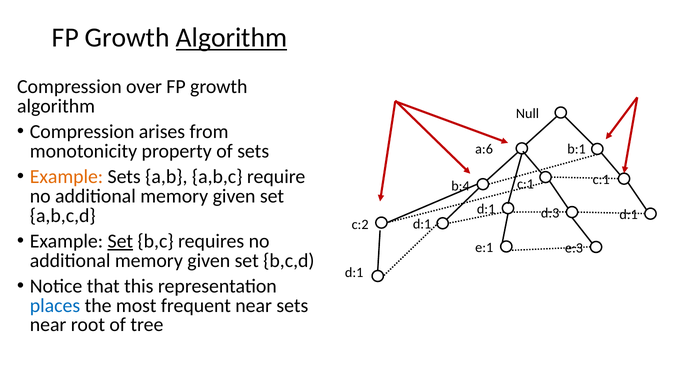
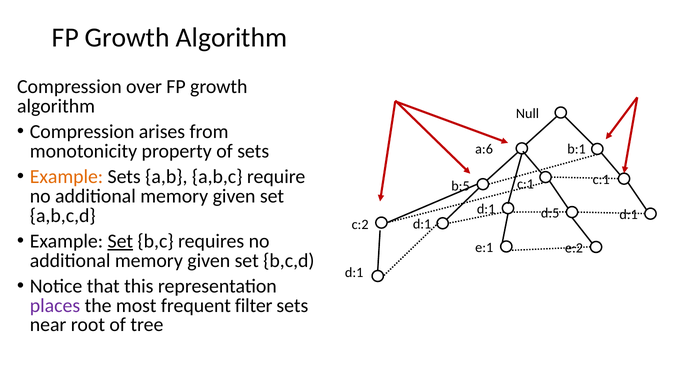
Algorithm underline: present -> none (231, 38)
b:4: b:4 -> b:5 (461, 186)
d:3: d:3 -> d:5 (550, 213)
e:3: e:3 -> e:2 (574, 248)
places colour: blue -> purple (55, 305)
frequent near: near -> filter (254, 305)
